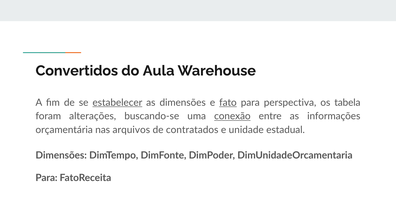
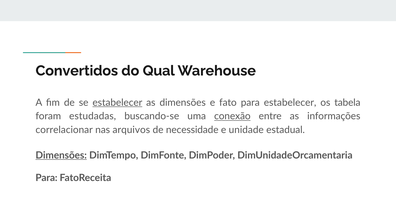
Aula: Aula -> Qual (159, 71)
fato underline: present -> none (228, 102)
para perspectiva: perspectiva -> estabelecer (290, 102)
alterações: alterações -> estudadas (93, 116)
orçamentária: orçamentária -> correlacionar (64, 130)
contratados: contratados -> necessidade (192, 130)
Dimensões underline: none -> present (61, 155)
